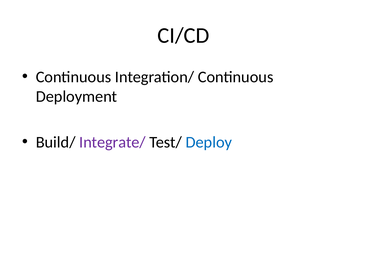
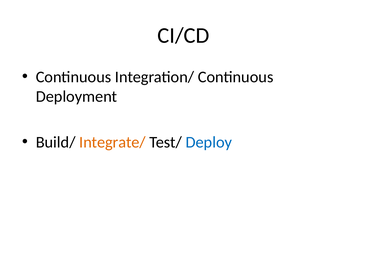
Integrate/ colour: purple -> orange (112, 142)
